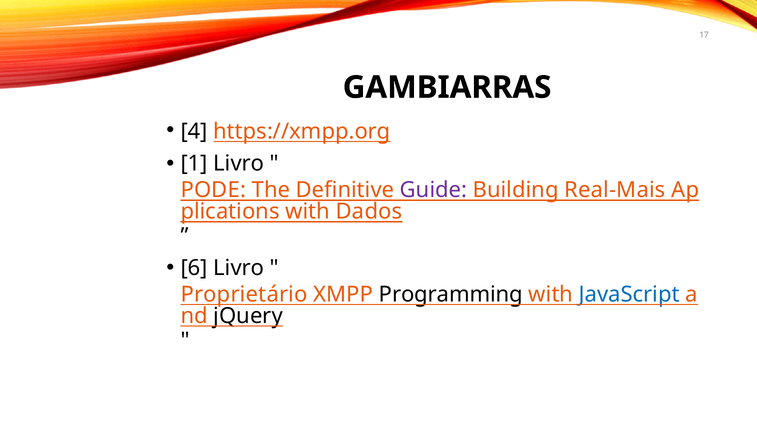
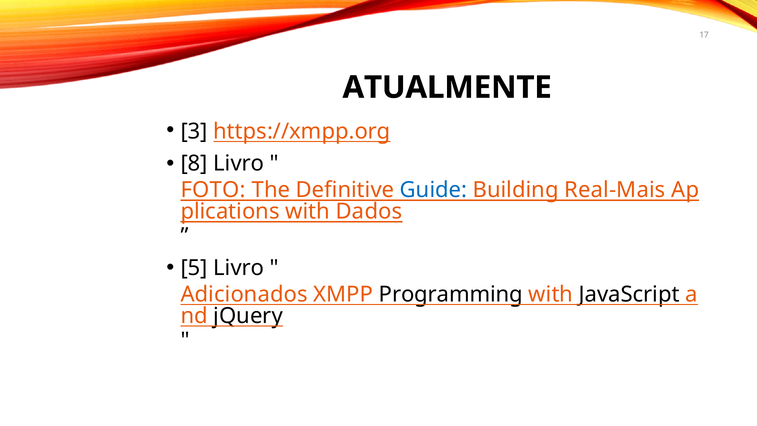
GAMBIARRAS: GAMBIARRAS -> ATUALMENTE (447, 87)
4: 4 -> 3 (194, 131)
1: 1 -> 8 (194, 164)
PODE: PODE -> FOTO (213, 190)
Guide colour: purple -> blue (433, 190)
6: 6 -> 5 (194, 268)
Proprietário: Proprietário -> Adicionados (244, 294)
JavaScript colour: blue -> black (629, 294)
